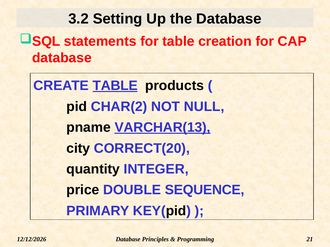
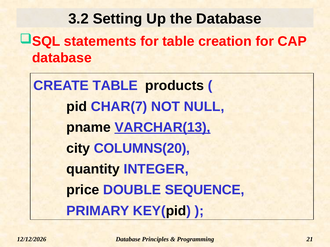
TABLE underline: present -> none (115, 86)
CHAR(2: CHAR(2 -> CHAR(7 (119, 107)
CORRECT(20: CORRECT(20 -> COLUMNS(20 (142, 149)
